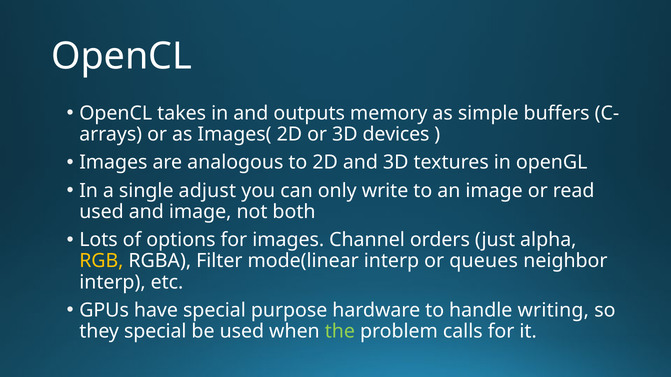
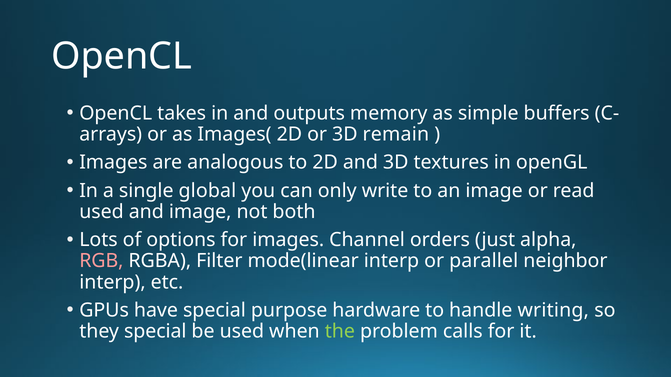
devices: devices -> remain (396, 135)
adjust: adjust -> global (207, 191)
RGB colour: yellow -> pink (101, 261)
queues: queues -> parallel (484, 261)
